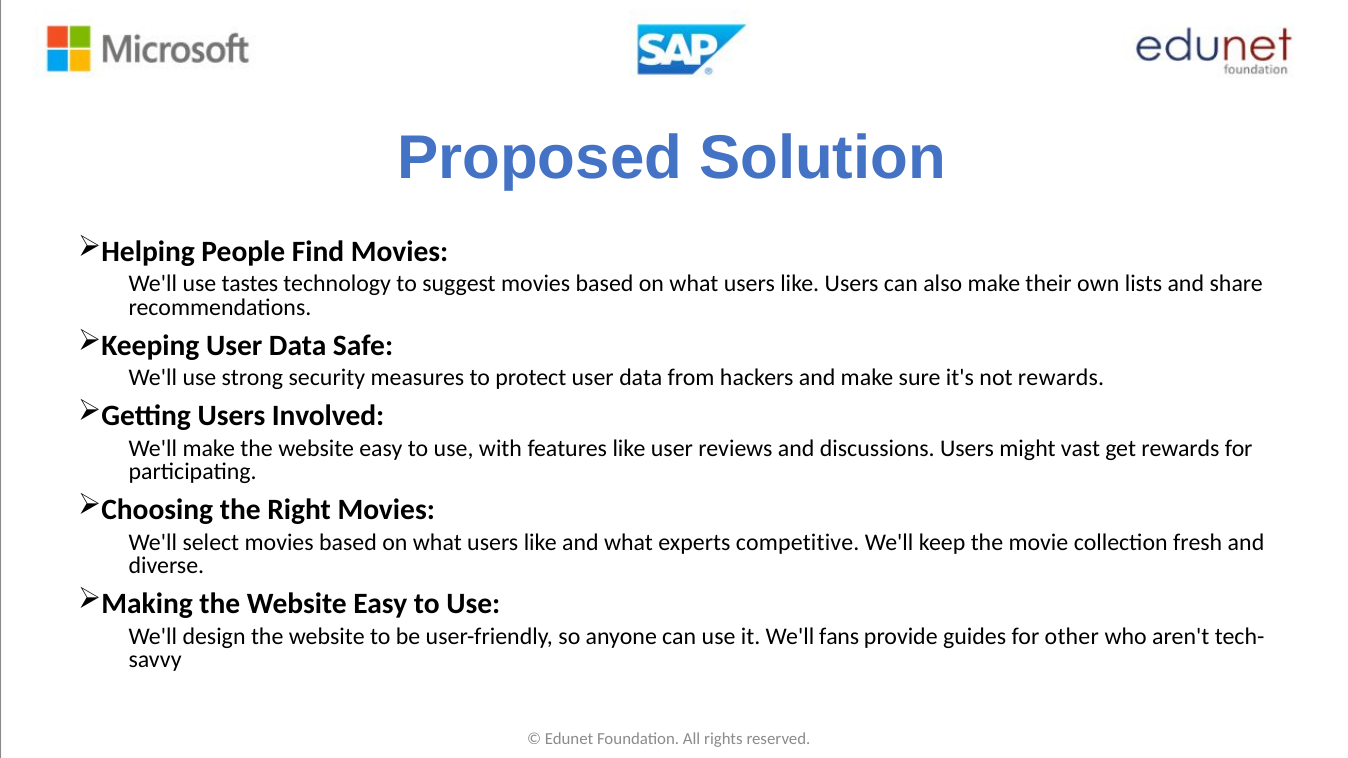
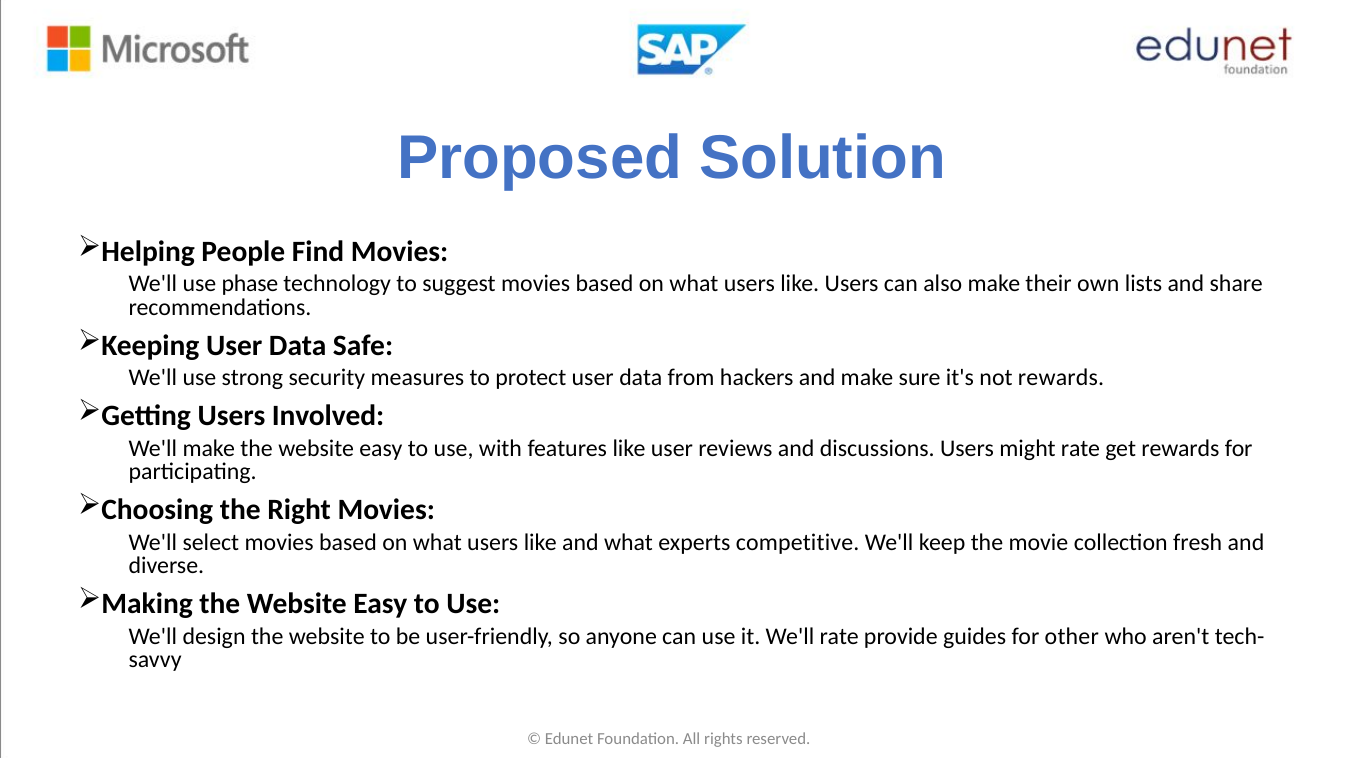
tastes: tastes -> phase (250, 284)
might vast: vast -> rate (1081, 449)
We'll fans: fans -> rate (839, 637)
